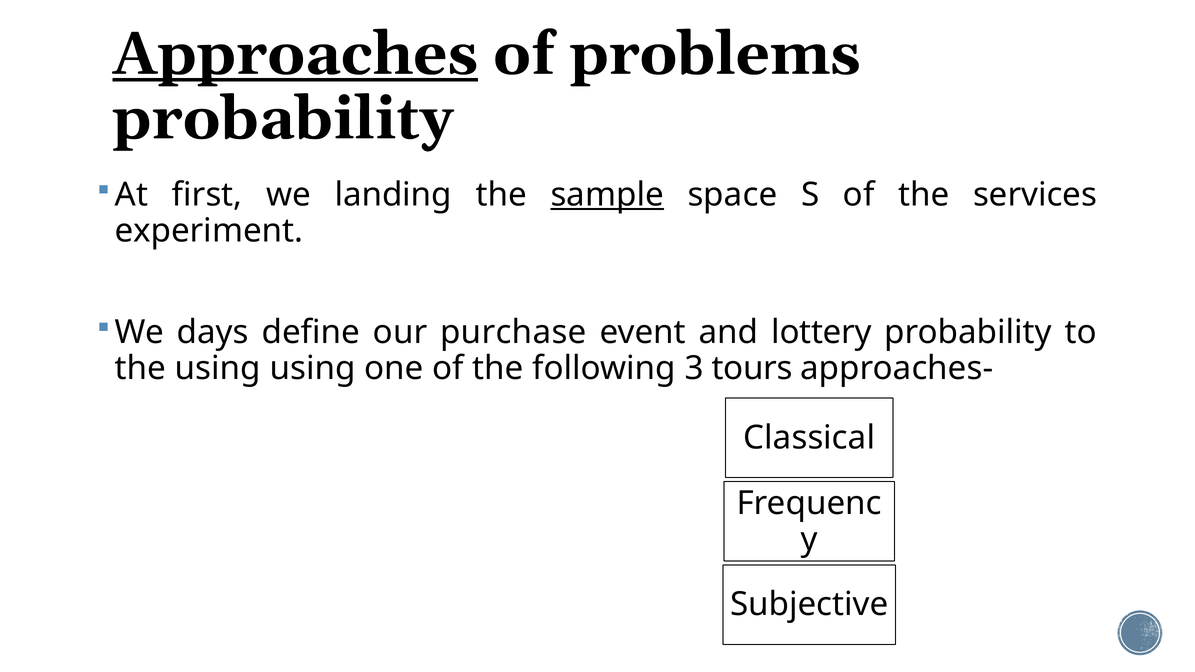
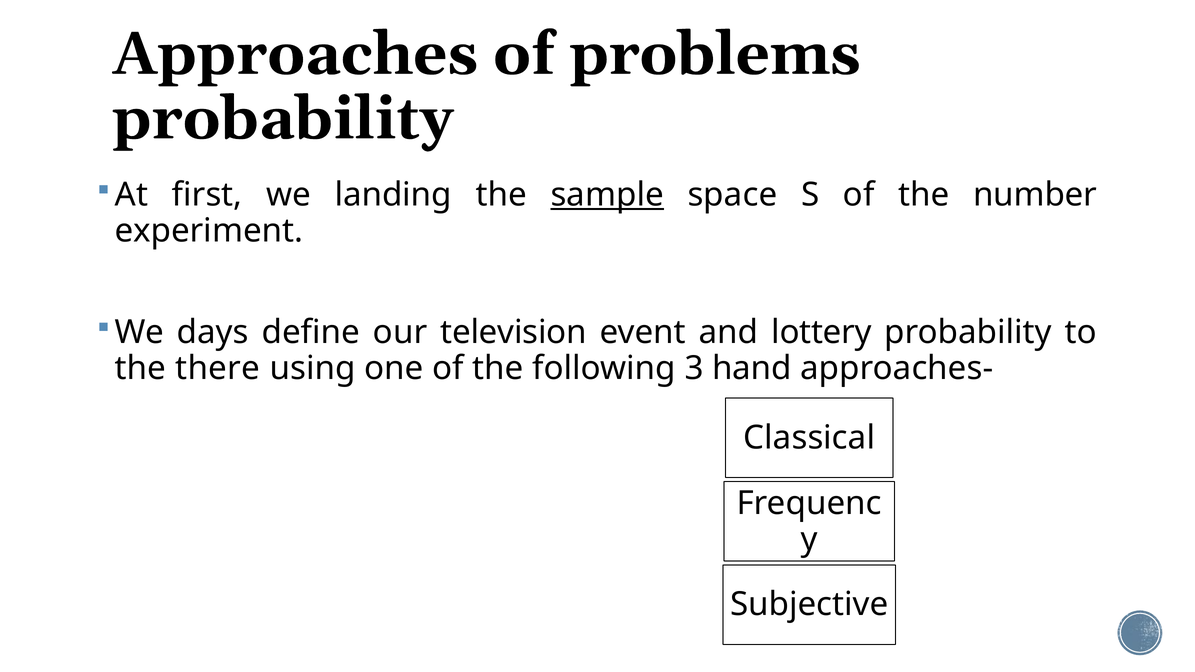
Approaches underline: present -> none (295, 54)
services: services -> number (1035, 195)
purchase: purchase -> television (514, 332)
the using: using -> there (218, 368)
tours: tours -> hand (752, 368)
